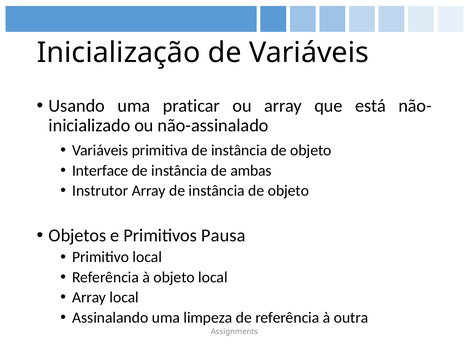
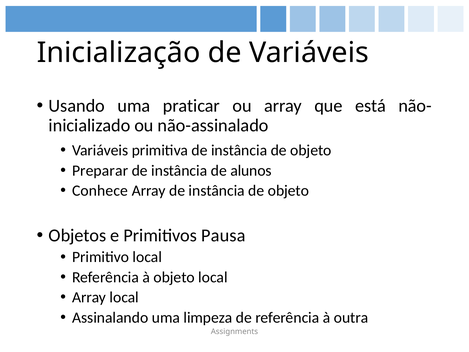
Interface: Interface -> Preparar (100, 170)
ambas: ambas -> alunos (251, 170)
Instrutor: Instrutor -> Conhece (100, 191)
